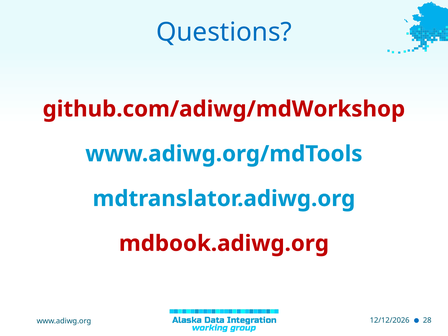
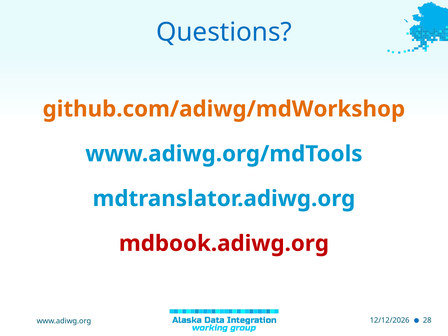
github.com/adiwg/mdWorkshop colour: red -> orange (224, 109)
